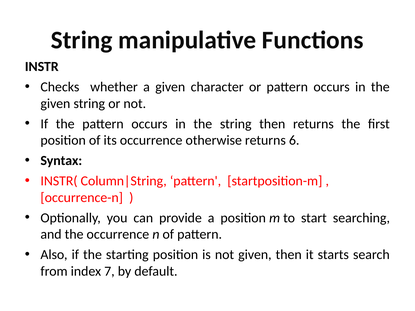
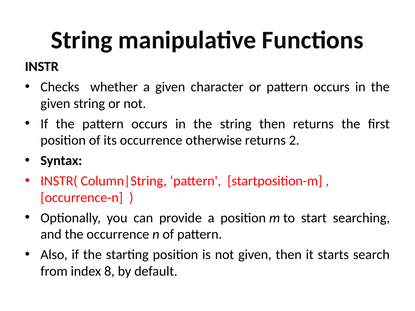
6: 6 -> 2 (294, 140)
7: 7 -> 8 (109, 271)
